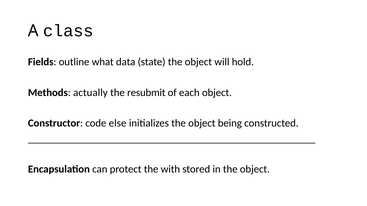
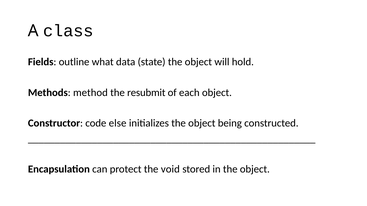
actually: actually -> method (90, 93)
with: with -> void (170, 170)
